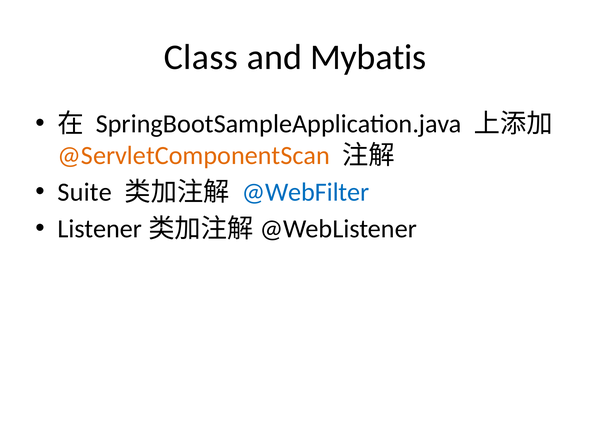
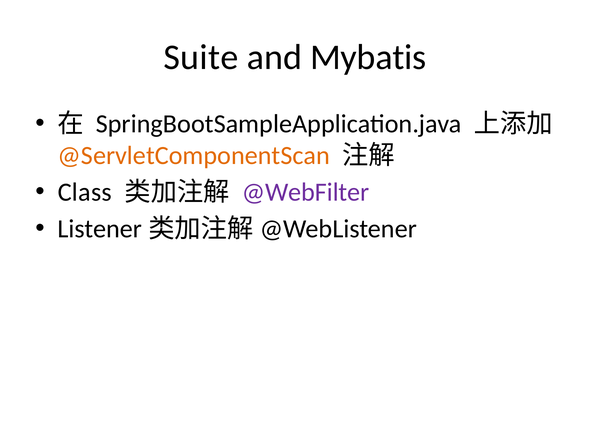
Class: Class -> Suite (201, 57)
Suite: Suite -> Class (85, 192)
@WebFilter colour: blue -> purple (306, 192)
